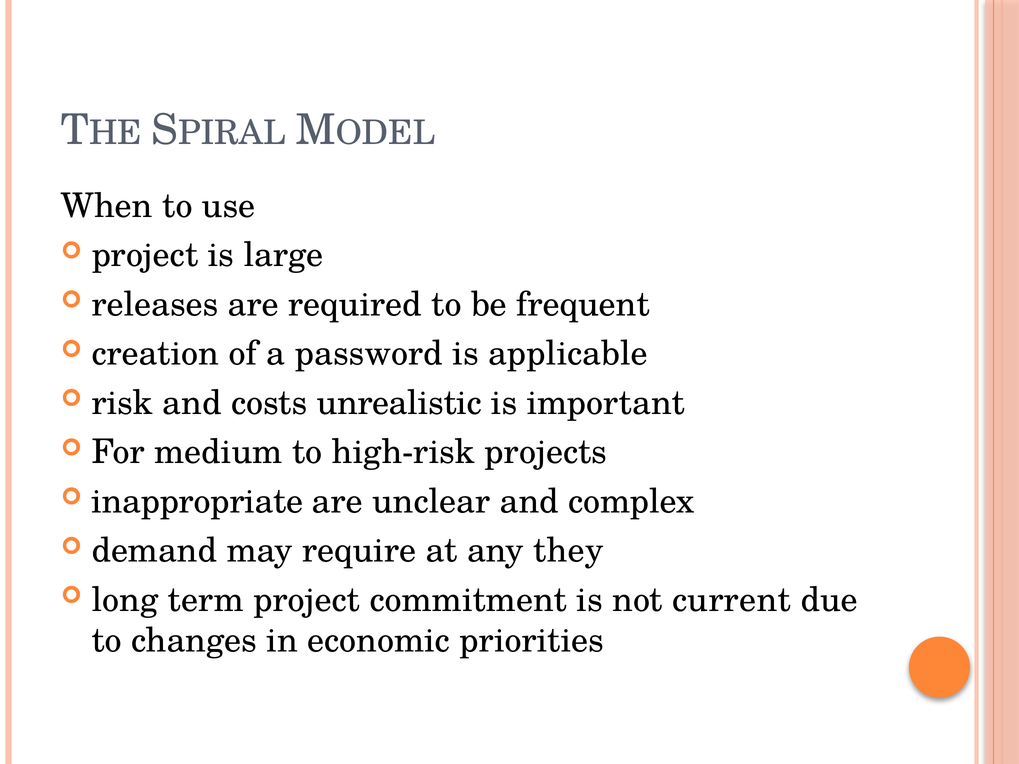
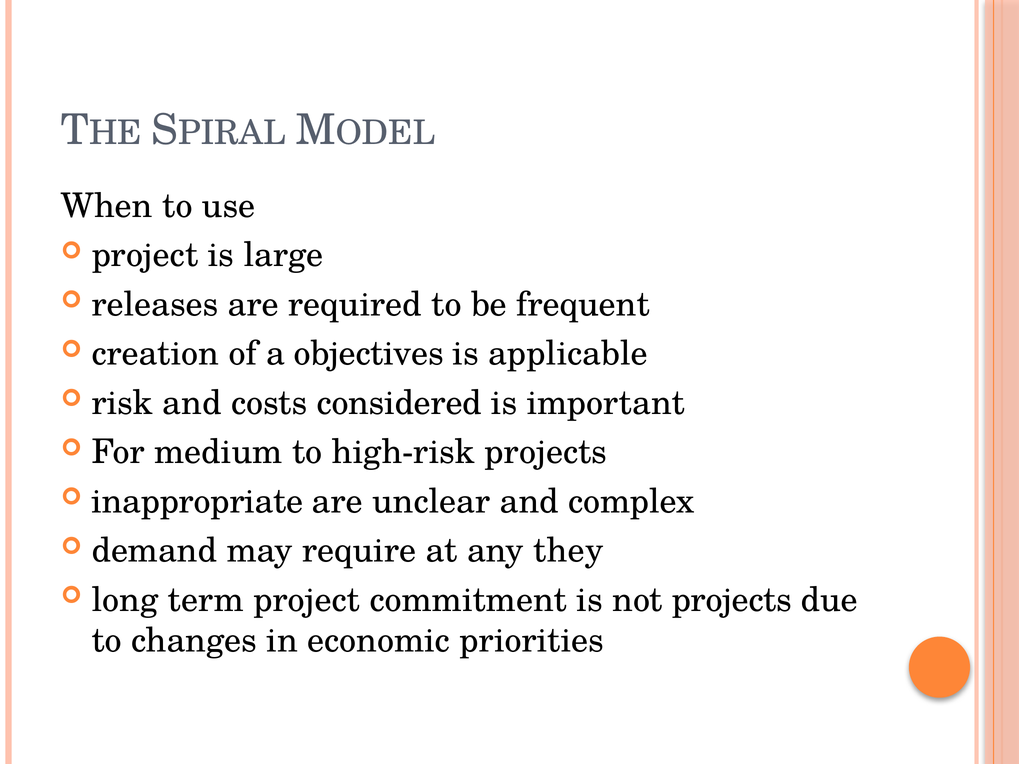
password: password -> objectives (369, 354)
unrealistic: unrealistic -> considered (399, 403)
not current: current -> projects (732, 600)
